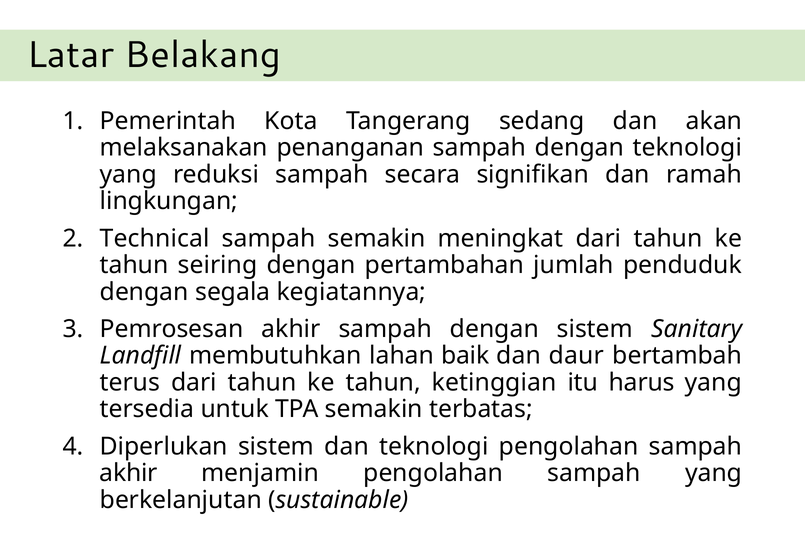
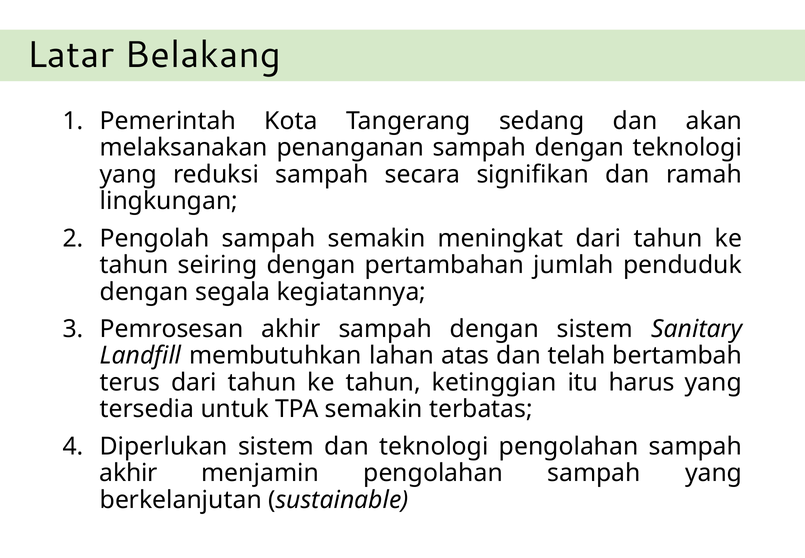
Technical: Technical -> Pengolah (155, 238)
baik: baik -> atas (465, 355)
daur: daur -> telah (577, 355)
